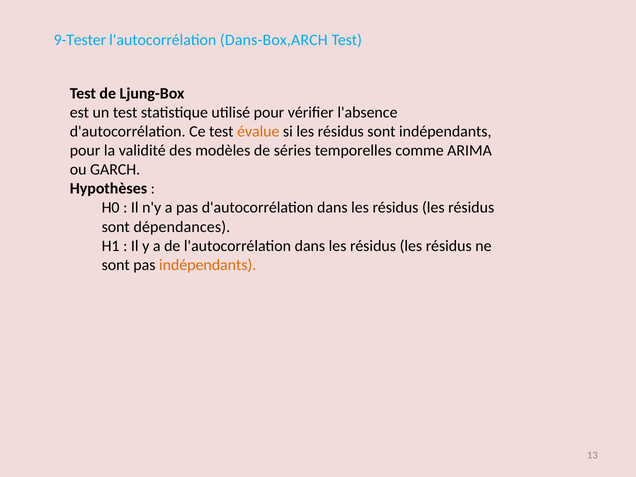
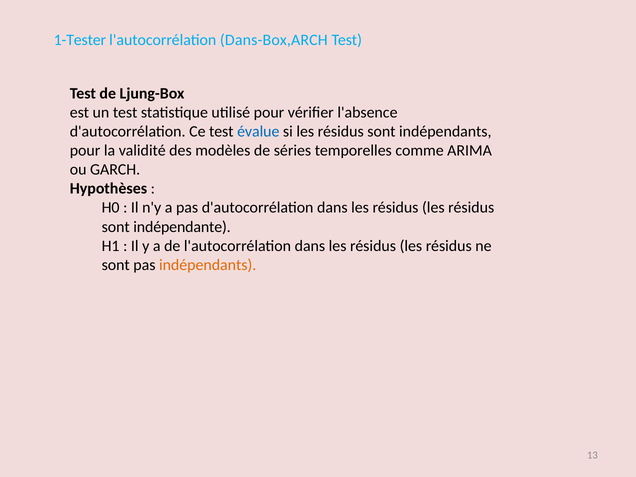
9-Tester: 9-Tester -> 1-Tester (80, 40)
évalue colour: orange -> blue (258, 131)
dépendances: dépendances -> indépendante (182, 227)
